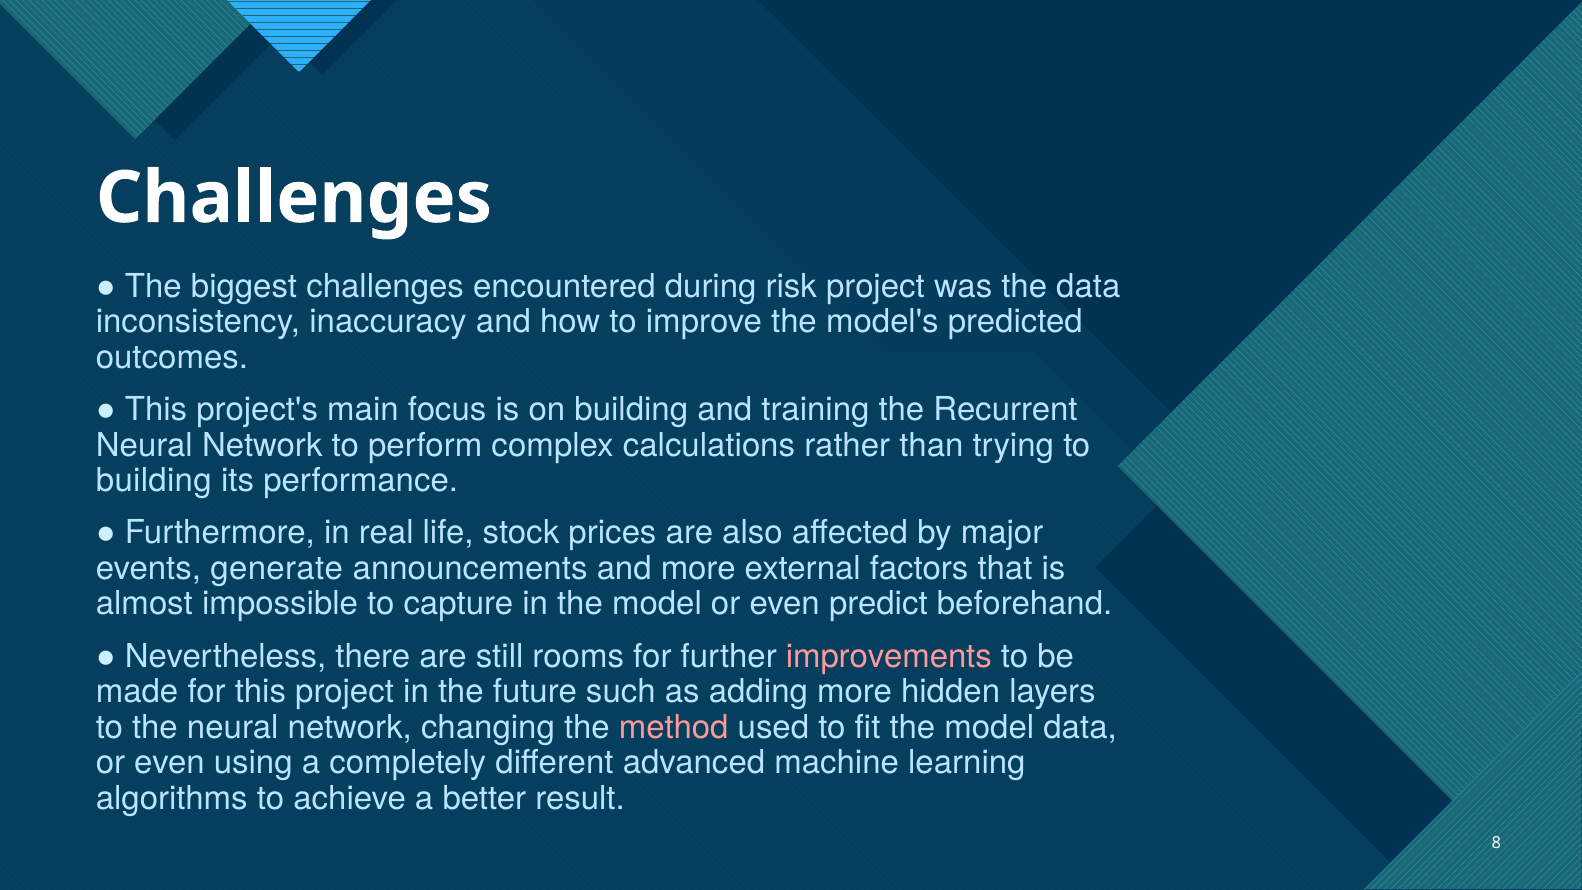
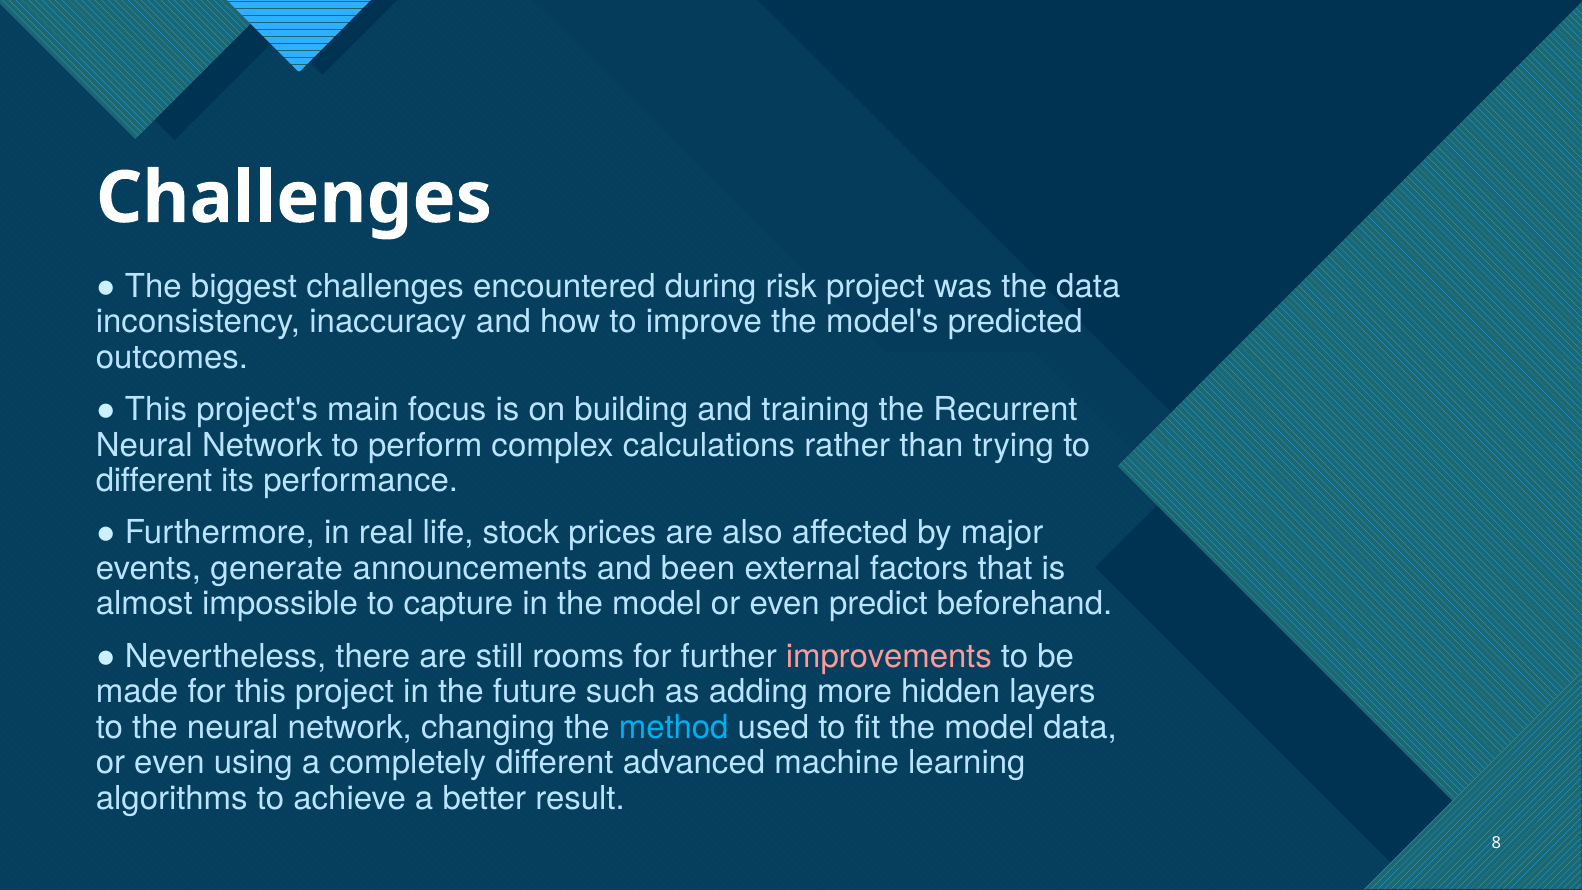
building: building -> different (154, 481)
and more: more -> been (698, 568)
method colour: pink -> light blue (674, 727)
